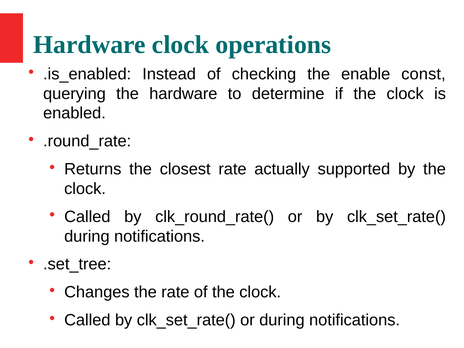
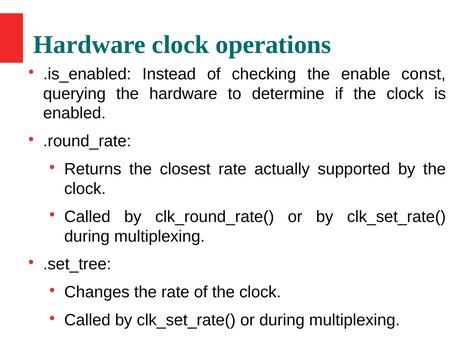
notifications: notifications -> multiplexing (160, 236)
or during notifications: notifications -> multiplexing (355, 320)
